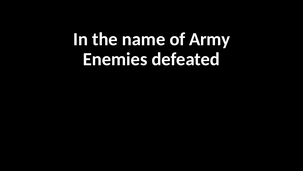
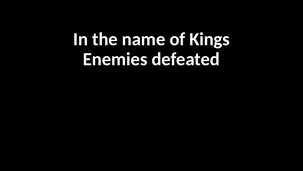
Army: Army -> Kings (210, 39)
